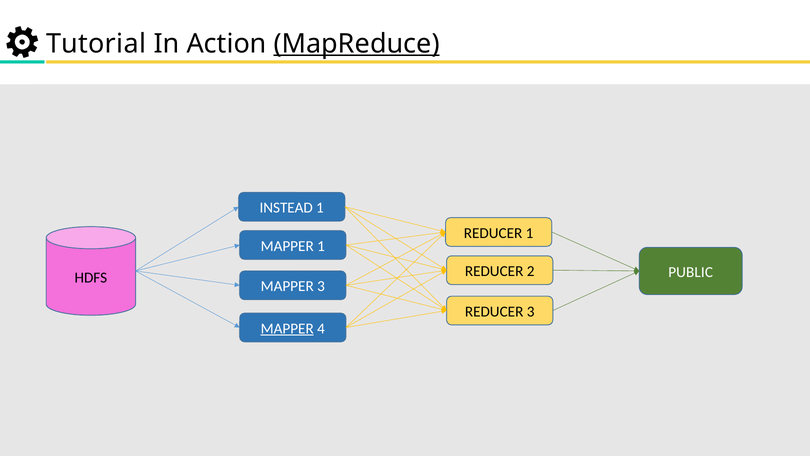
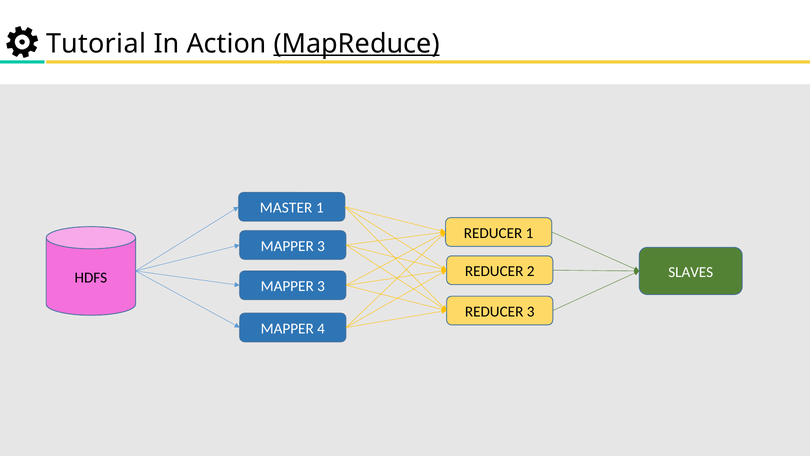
INSTEAD: INSTEAD -> MASTER (286, 208)
1: 1 -> 3 (321, 246)
PUBLIC: PUBLIC -> SLAVES (691, 272)
MAPPER underline: present -> none (287, 328)
